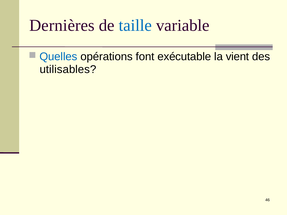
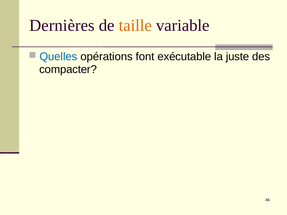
taille colour: blue -> orange (135, 25)
vient: vient -> juste (237, 57)
utilisables: utilisables -> compacter (68, 70)
